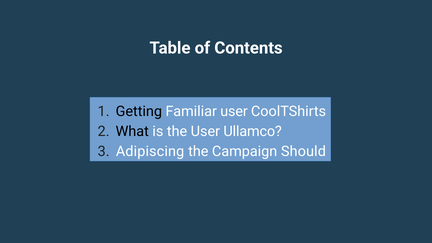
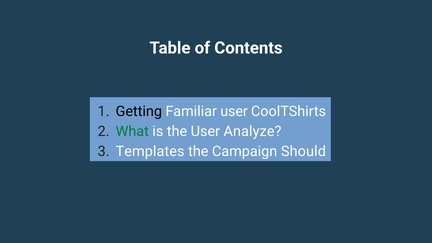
What colour: black -> green (132, 131)
Ullamco: Ullamco -> Analyze (252, 131)
Adipiscing: Adipiscing -> Templates (150, 151)
